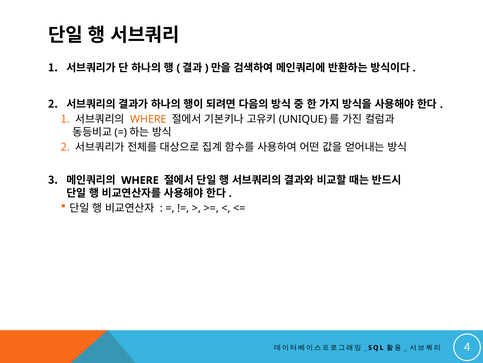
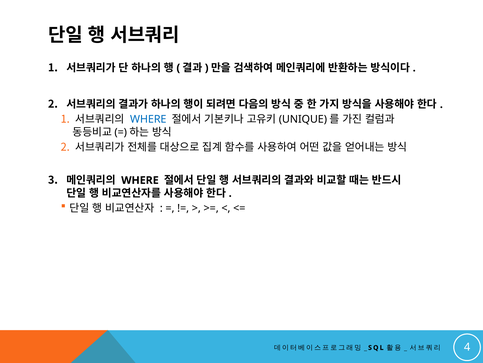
WHERE colour: orange -> blue (148, 119)
